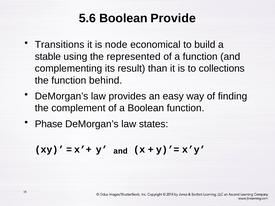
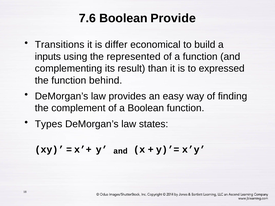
5.6: 5.6 -> 7.6 (87, 18)
node: node -> differ (116, 45)
stable: stable -> inputs (48, 57)
collections: collections -> expressed (222, 69)
Phase: Phase -> Types (49, 124)
